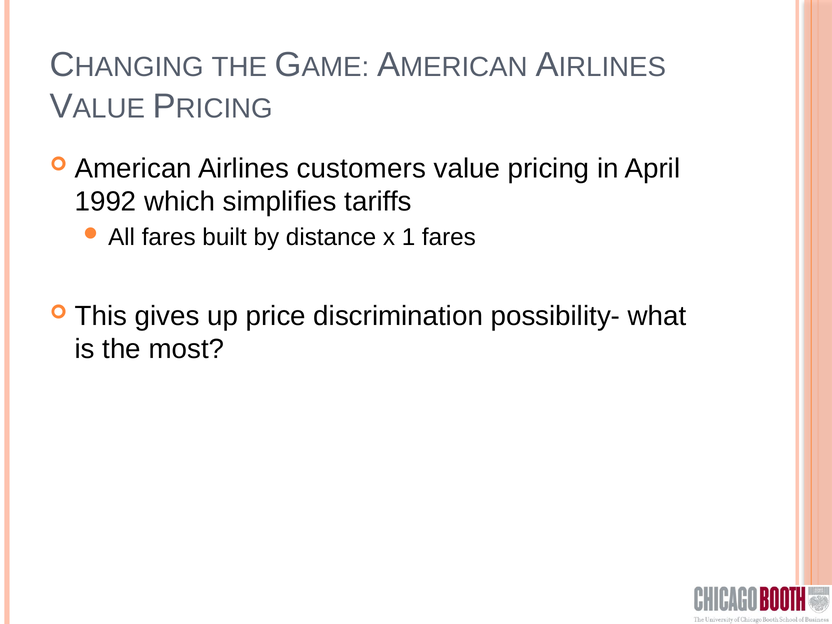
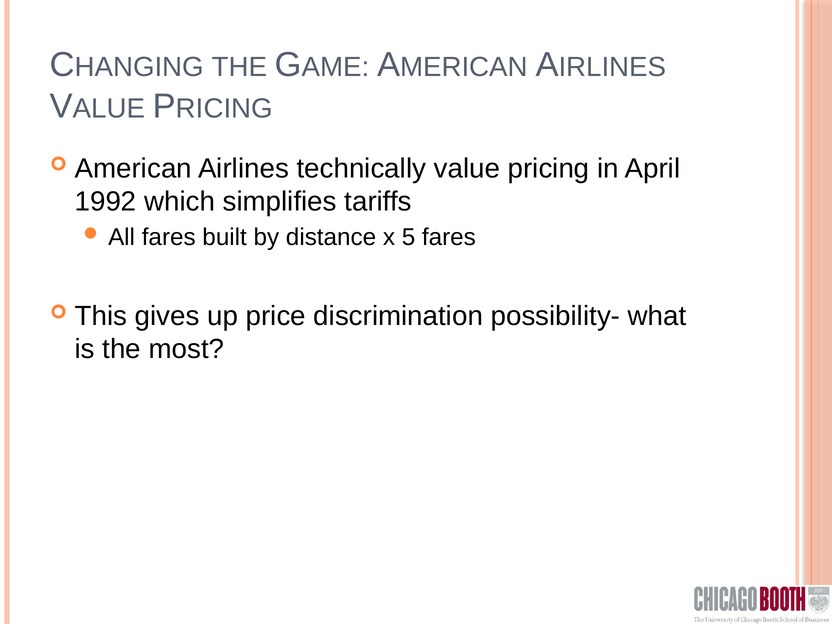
customers: customers -> technically (361, 168)
1: 1 -> 5 (409, 237)
